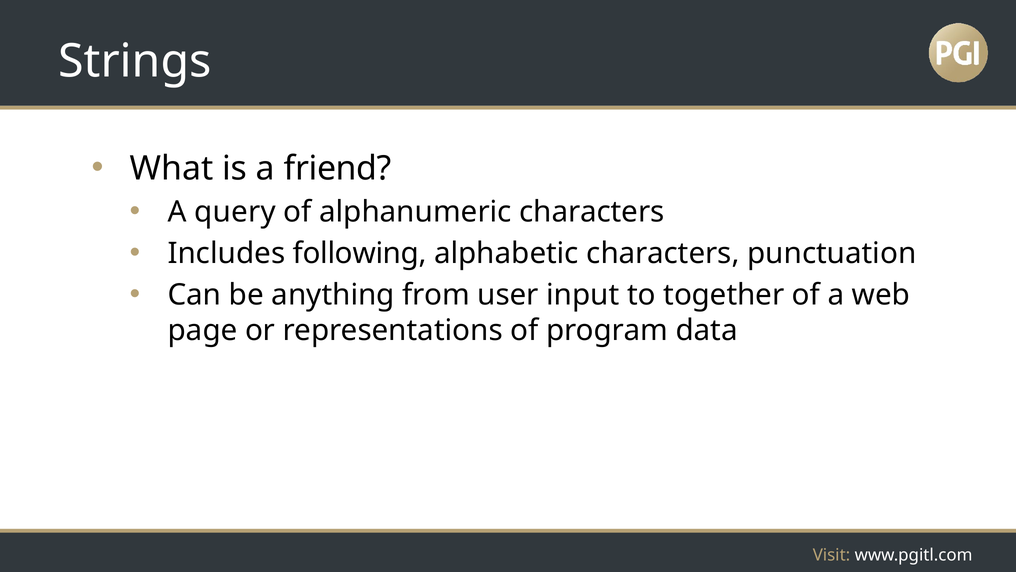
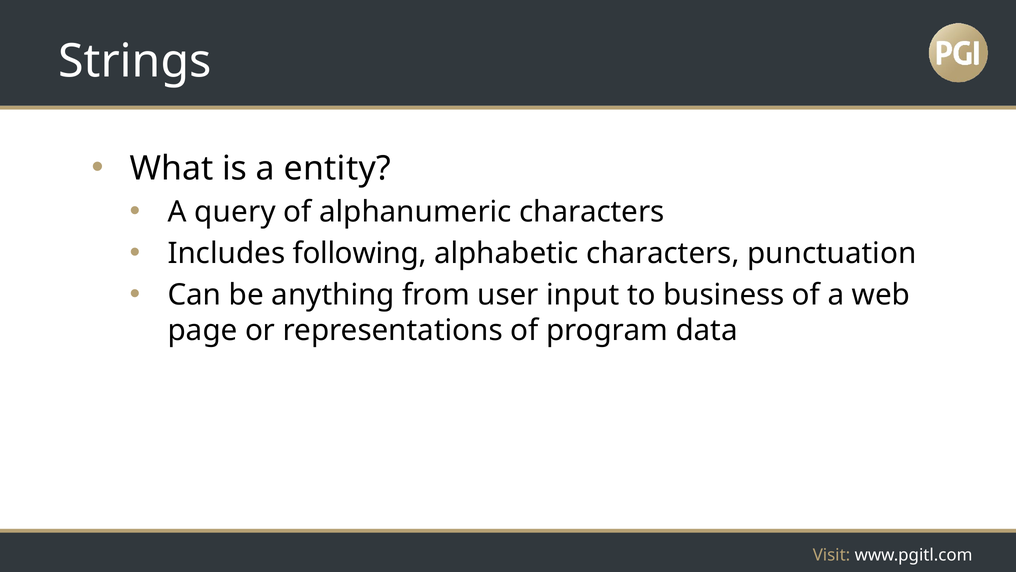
friend: friend -> entity (337, 168)
together: together -> business (724, 295)
